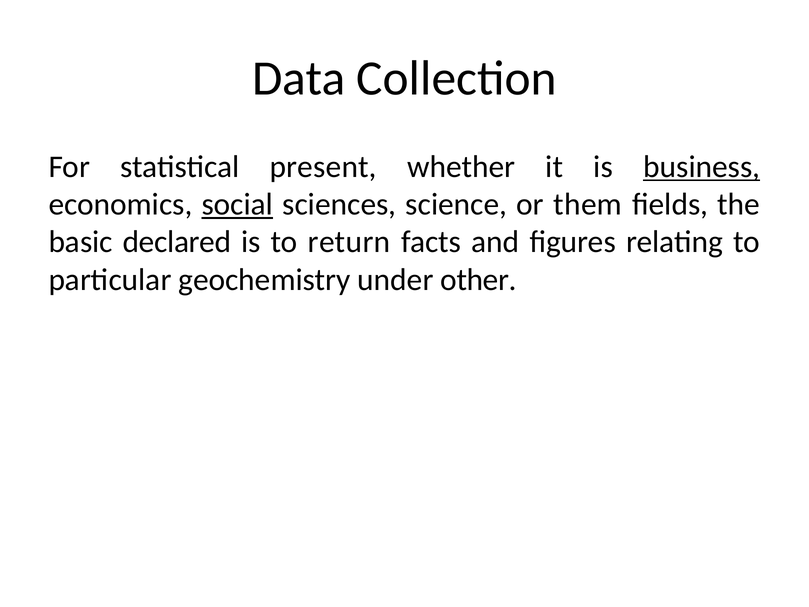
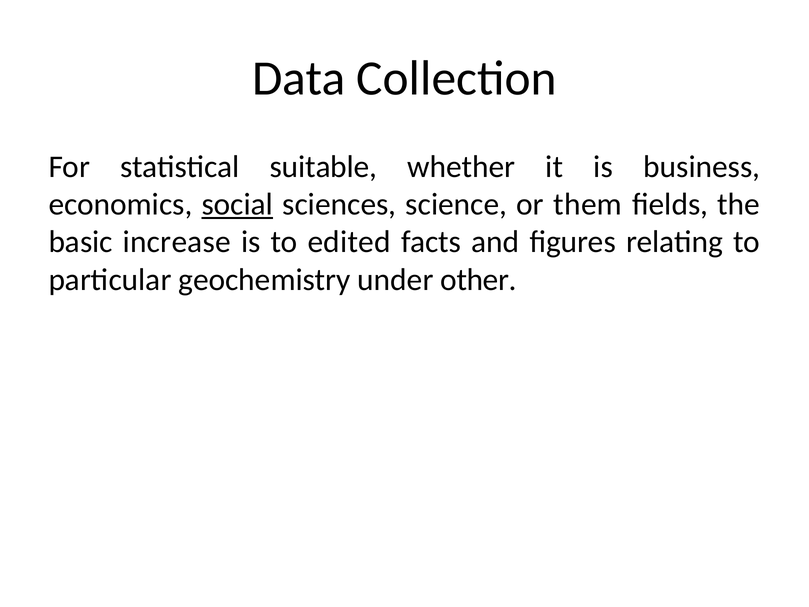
present: present -> suitable (323, 167)
business underline: present -> none (702, 167)
declared: declared -> increase (177, 242)
return: return -> edited (349, 242)
